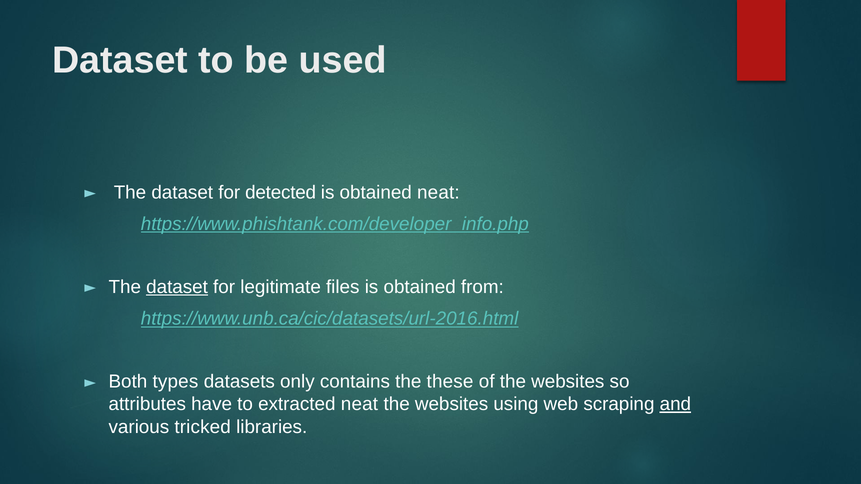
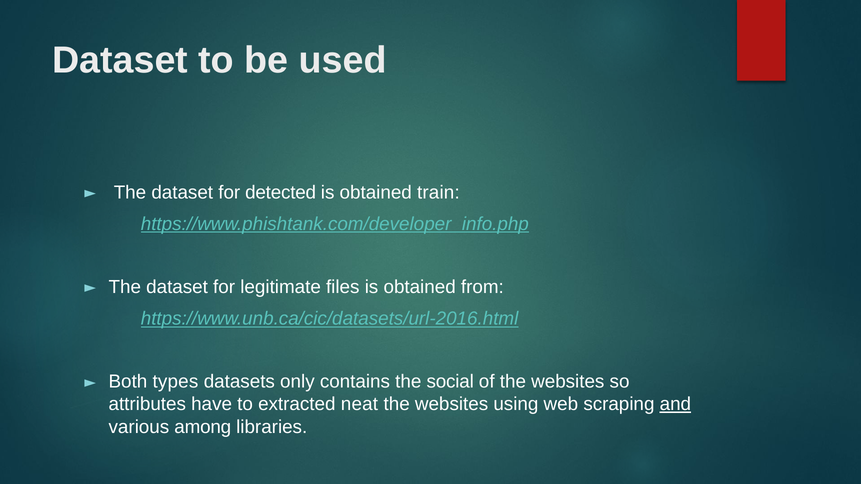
obtained neat: neat -> train (438, 192)
dataset underline: present -> none (177, 287)
these: these -> social (450, 382)
tricked: tricked -> among (203, 427)
